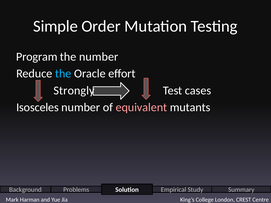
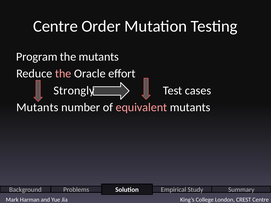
Simple: Simple -> Centre (55, 26)
the number: number -> mutants (99, 57)
the colour: light blue -> pink (63, 74)
Isosceles: Isosceles -> Mutants (37, 107)
